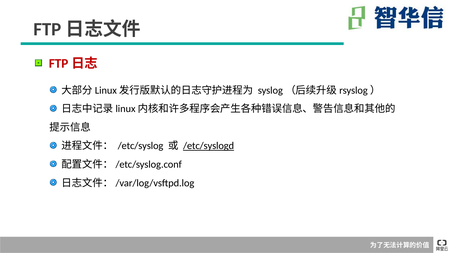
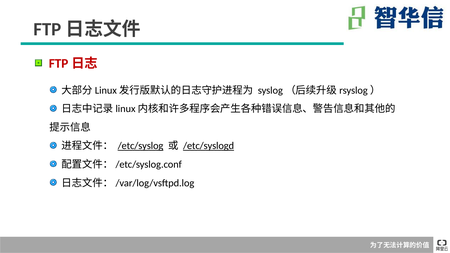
/etc/syslog underline: none -> present (141, 146)
